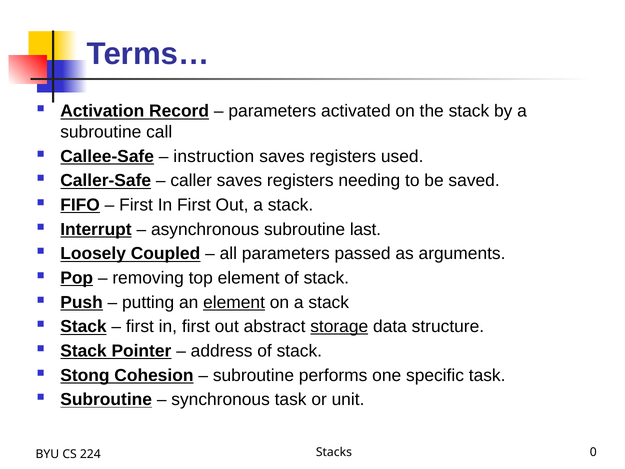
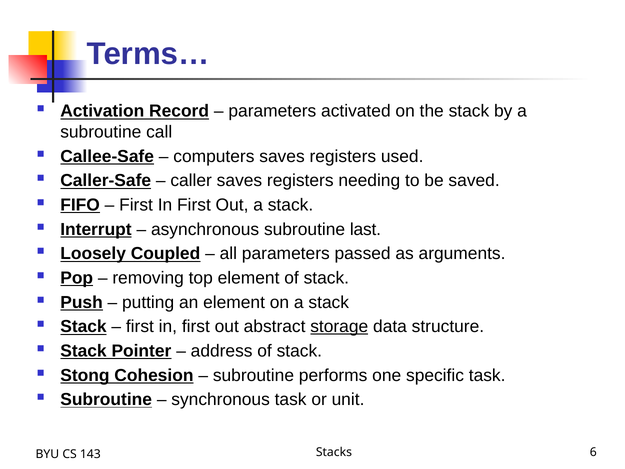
instruction: instruction -> computers (214, 156)
element underline: present -> none (234, 302)
0: 0 -> 6 (593, 452)
224: 224 -> 143 (90, 454)
